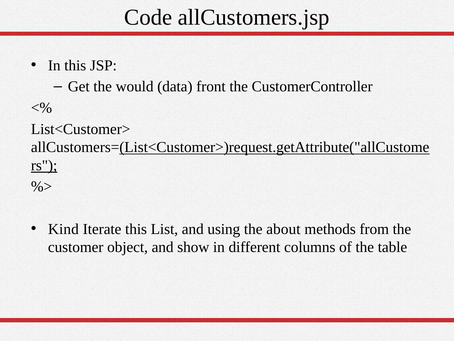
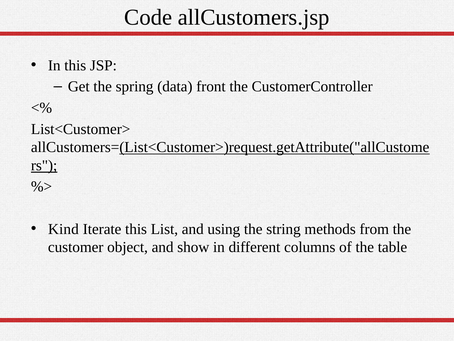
would: would -> spring (135, 87)
about: about -> string (283, 229)
